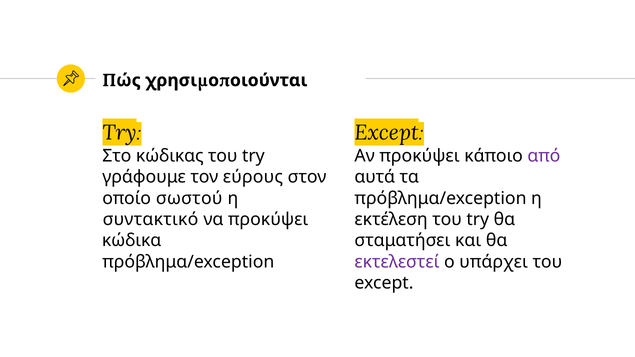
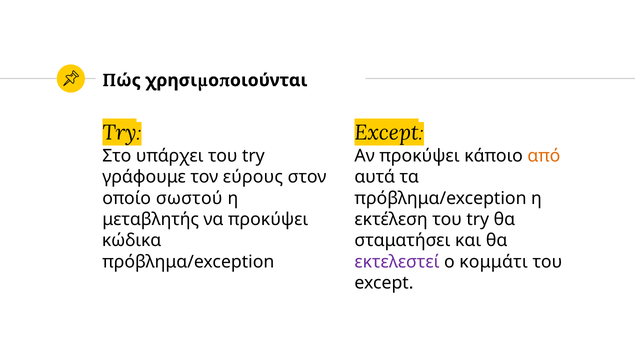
κώδικας: κώδικας -> υπάρχει (170, 156)
από colour: purple -> orange (544, 156)
συντακτικό: συντακτικό -> μεταβλητής (151, 220)
υπάρχει: υπάρχει -> κομμάτι (494, 262)
